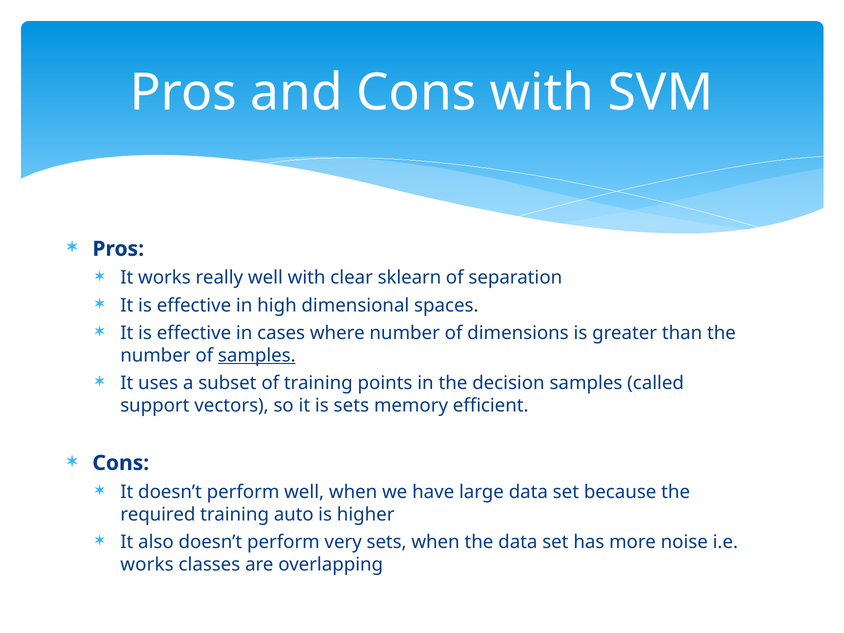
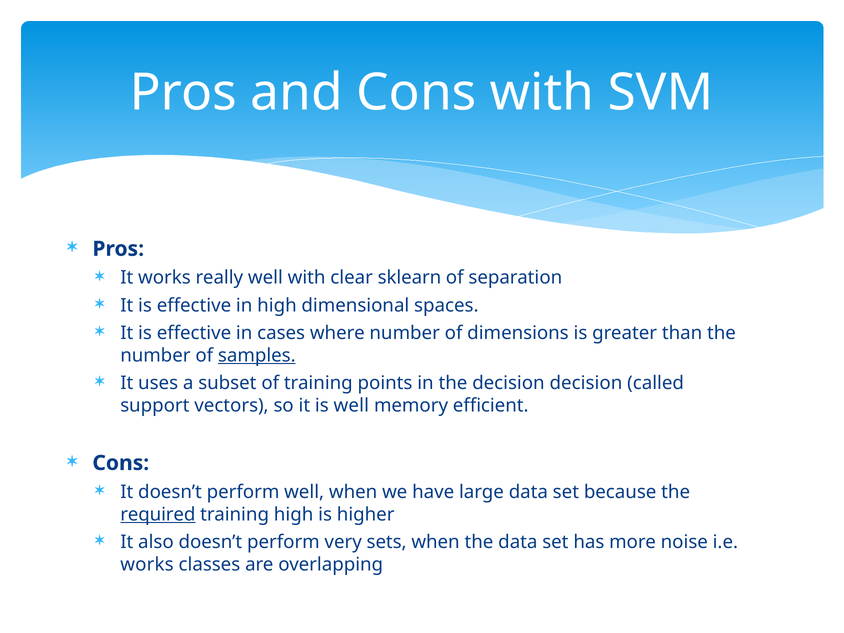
decision samples: samples -> decision (586, 383)
is sets: sets -> well (351, 406)
required underline: none -> present (158, 514)
training auto: auto -> high (294, 514)
